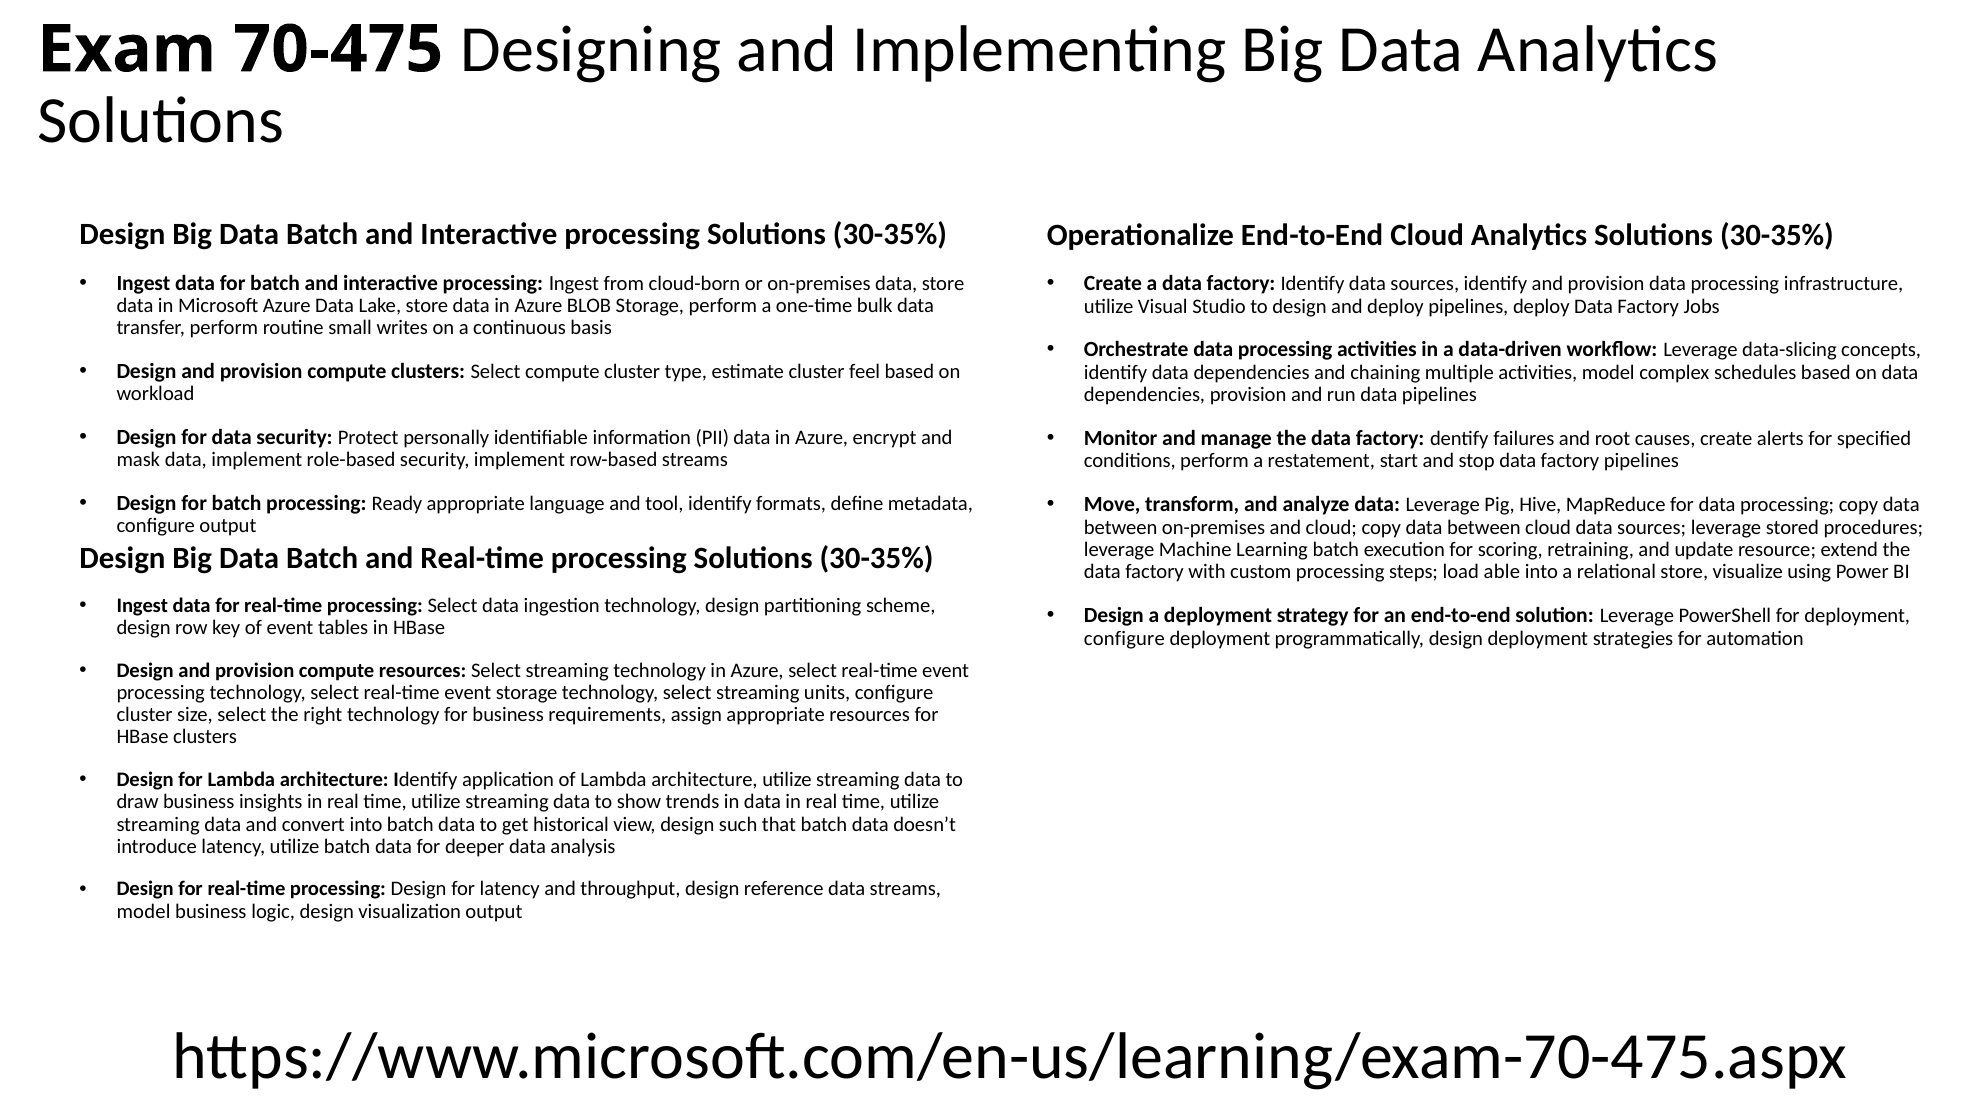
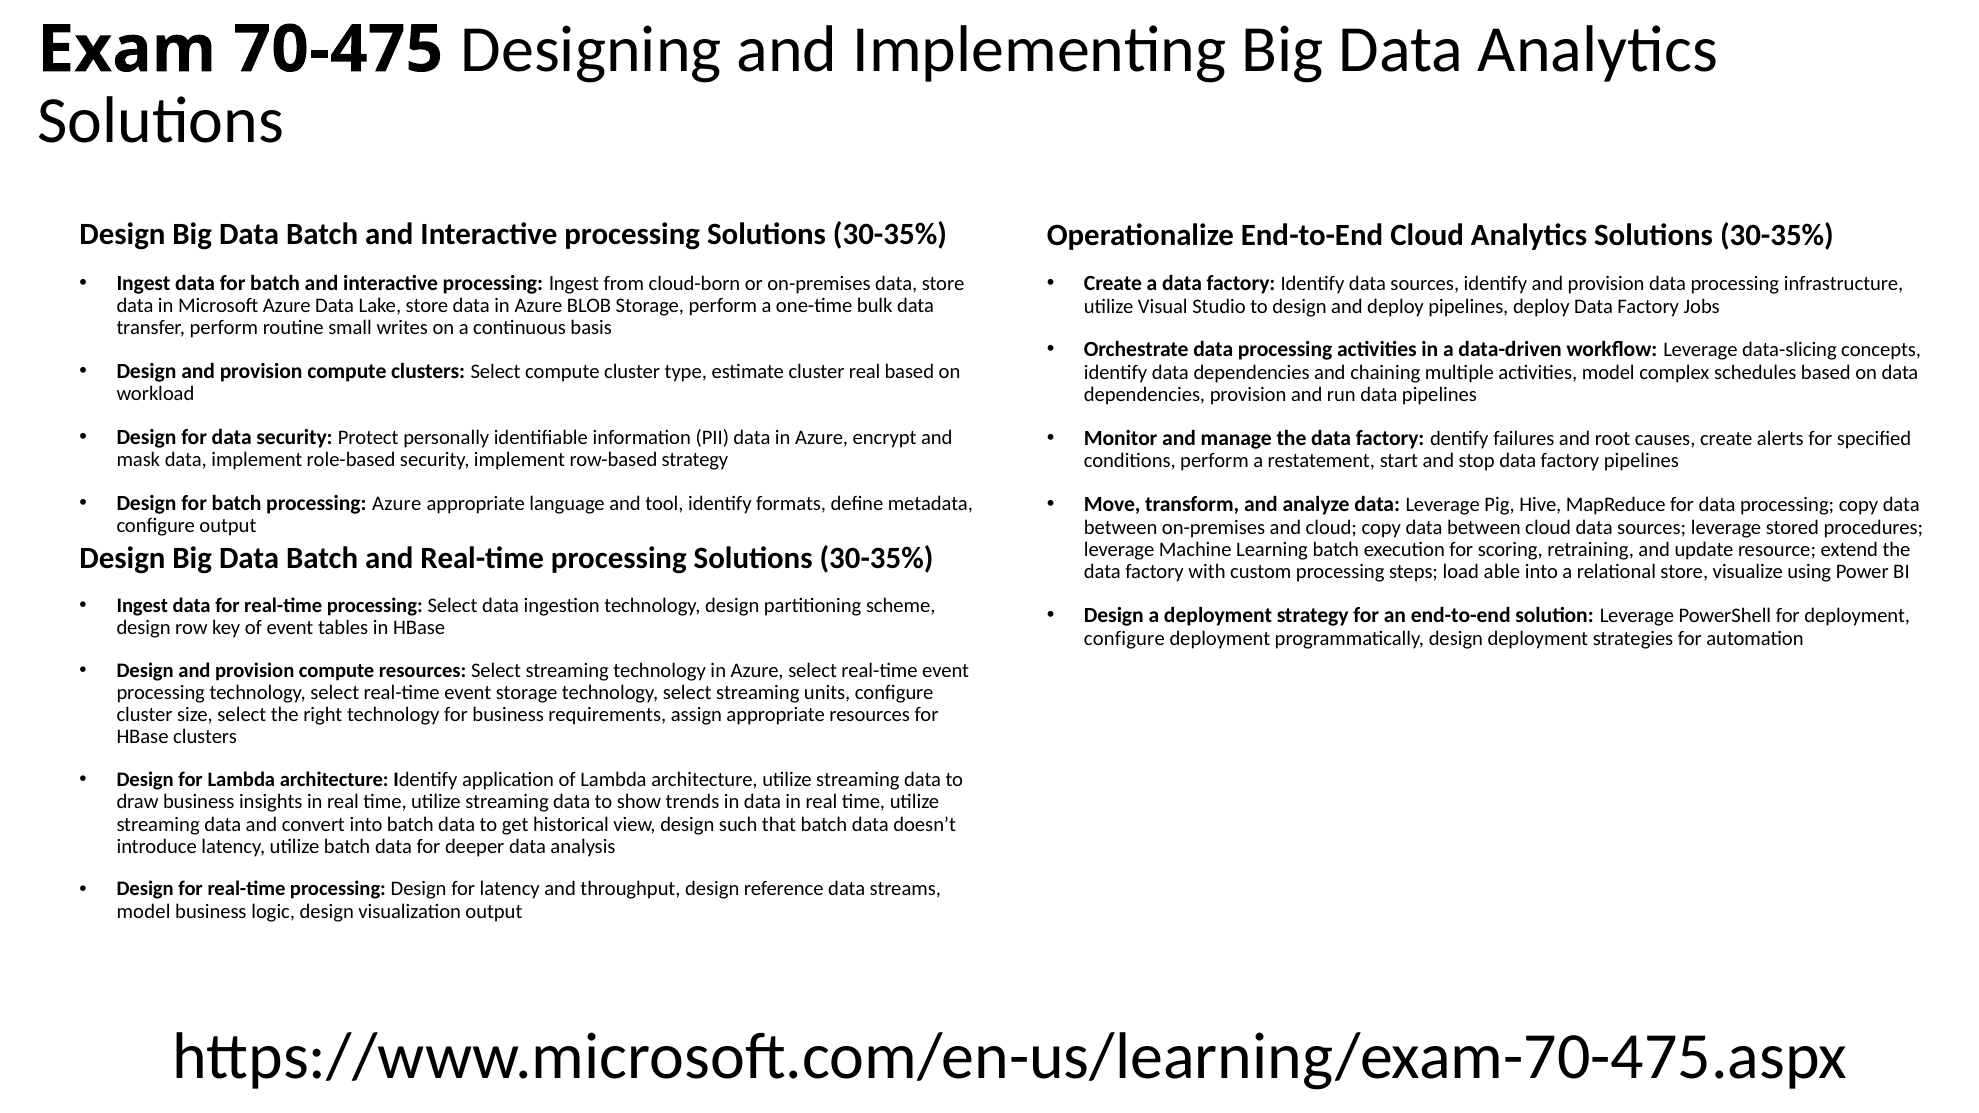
cluster feel: feel -> real (865, 372)
row-based streams: streams -> strategy (695, 460)
processing Ready: Ready -> Azure (397, 504)
